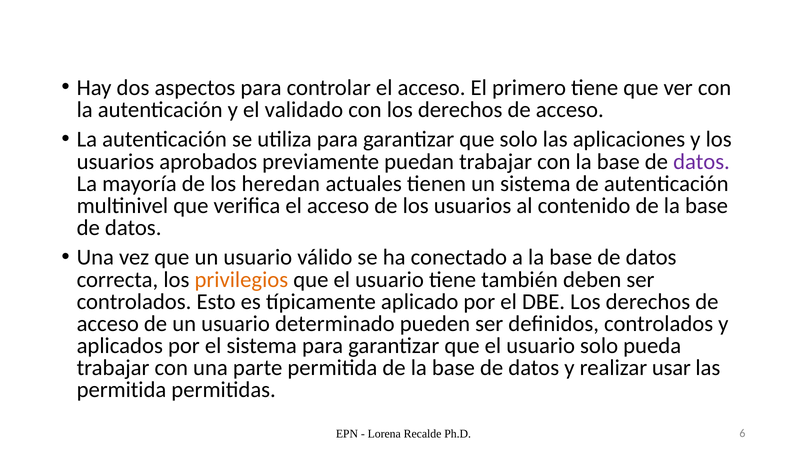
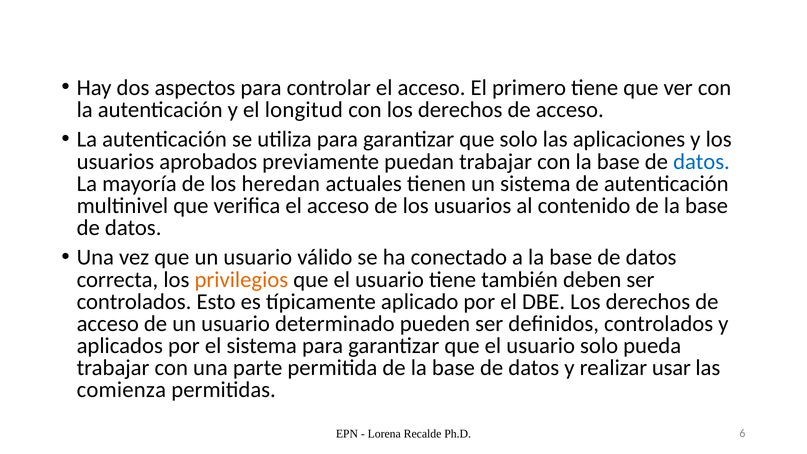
validado: validado -> longitud (304, 110)
datos colour: purple -> blue (701, 161)
permitida: permitida -> comienza (121, 390)
